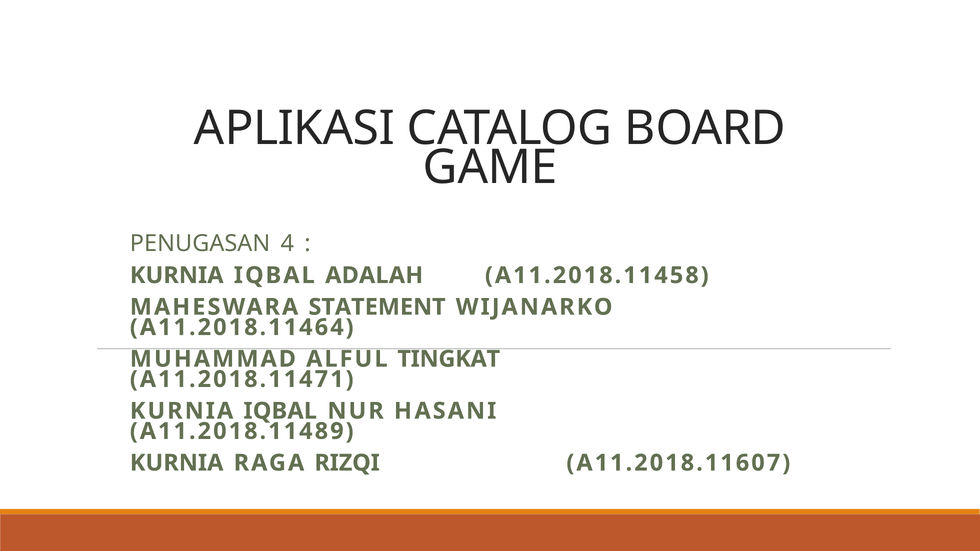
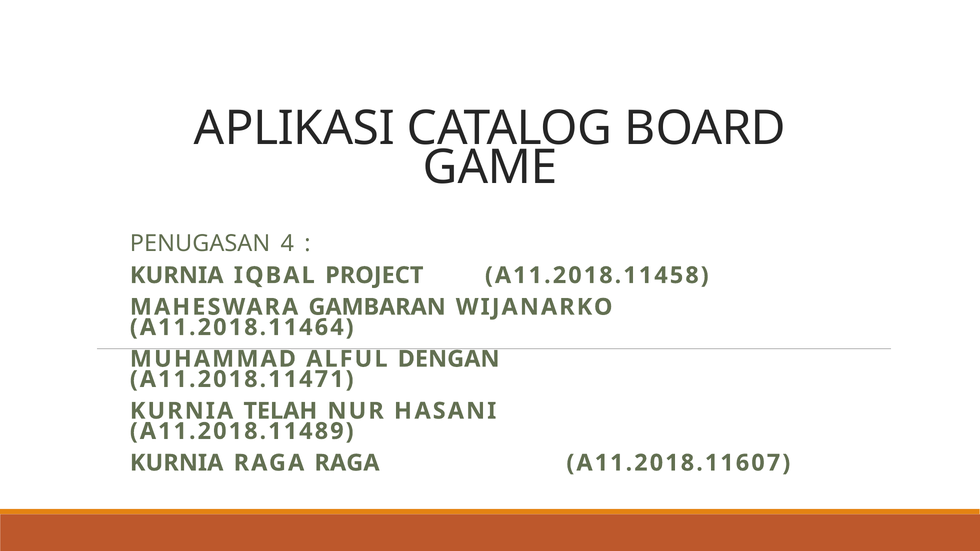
ADALAH: ADALAH -> PROJECT (374, 275)
STATEMENT: STATEMENT -> GAMBARAN (377, 307)
TINGKAT: TINGKAT -> DENGAN (449, 359)
IQBAL: IQBAL -> TELAH (280, 411)
RAGA RIZQI: RIZQI -> RAGA (347, 463)
